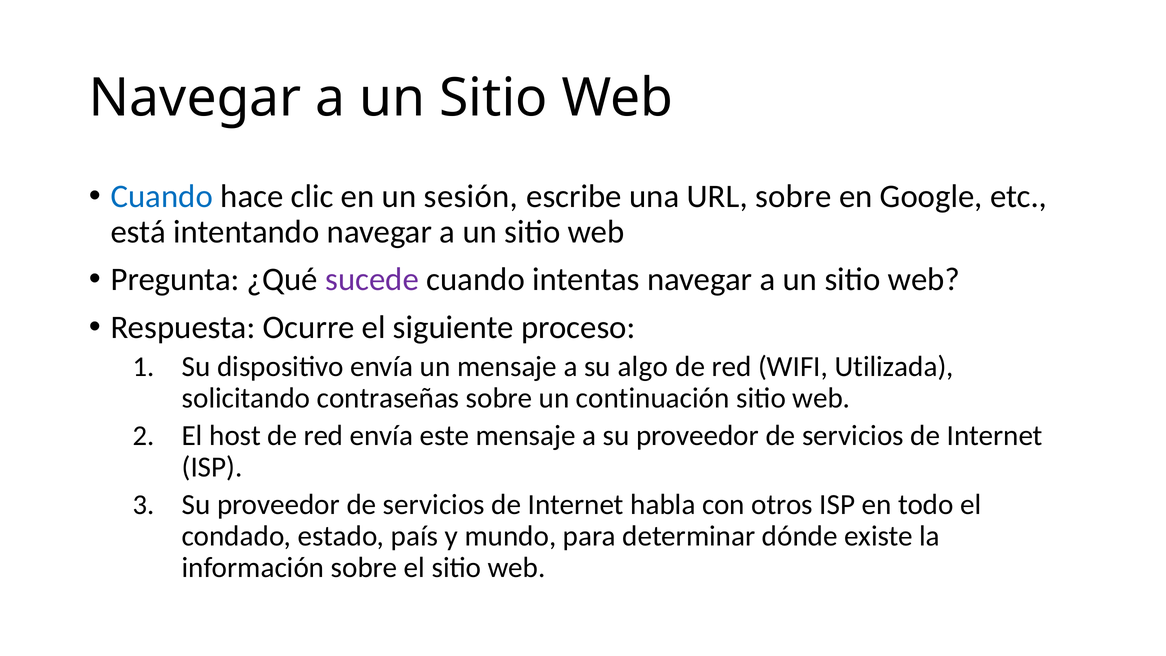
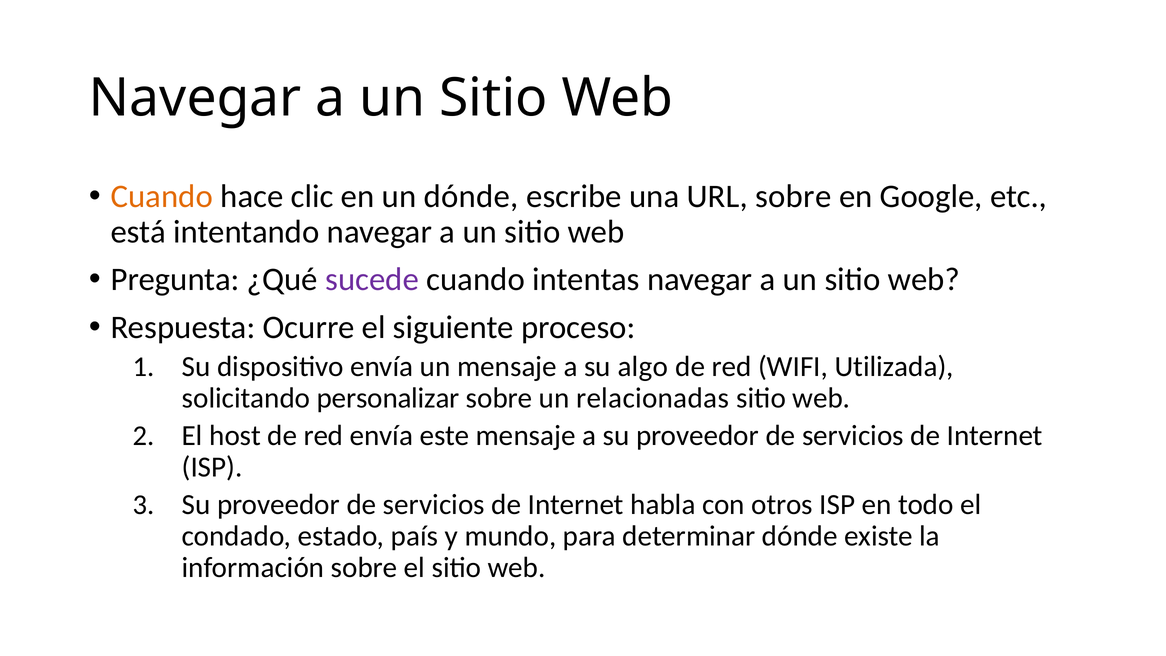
Cuando colour: blue -> orange (162, 197)
un sesión: sesión -> dónde (471, 197)
contraseñas: contraseñas -> personalizar (388, 398)
continuación: continuación -> relacionadas (653, 398)
